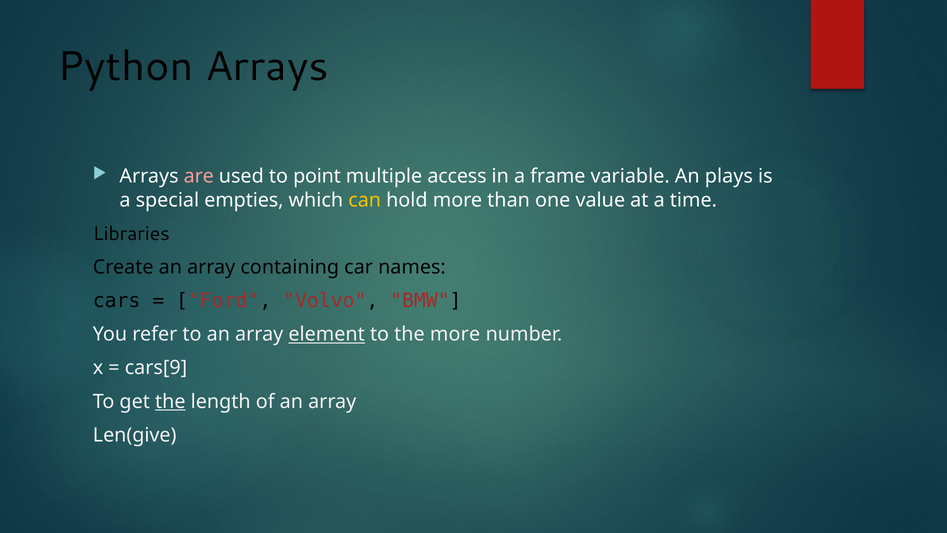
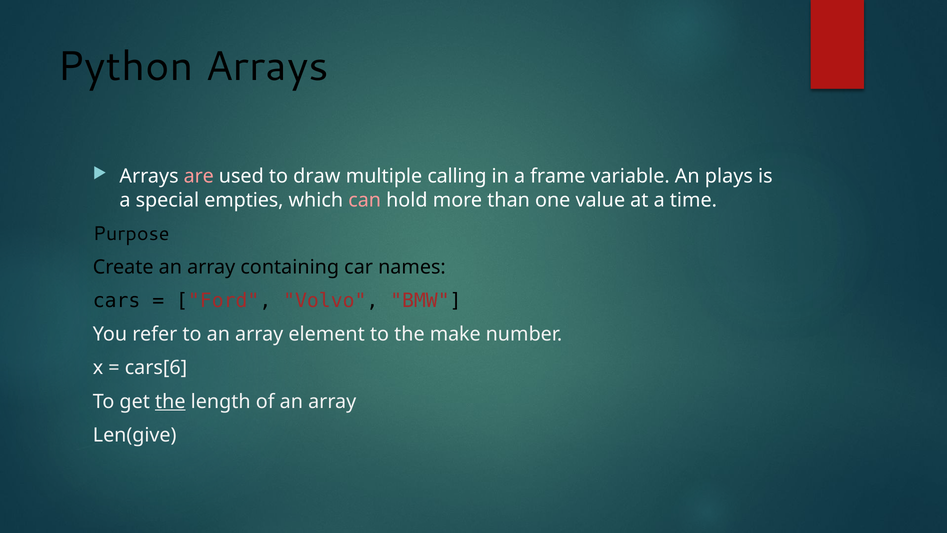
point: point -> draw (317, 176)
access: access -> calling (457, 176)
can colour: yellow -> pink (365, 200)
Libraries: Libraries -> Purpose (131, 233)
element underline: present -> none (327, 334)
the more: more -> make (455, 334)
cars[9: cars[9 -> cars[6 (156, 368)
